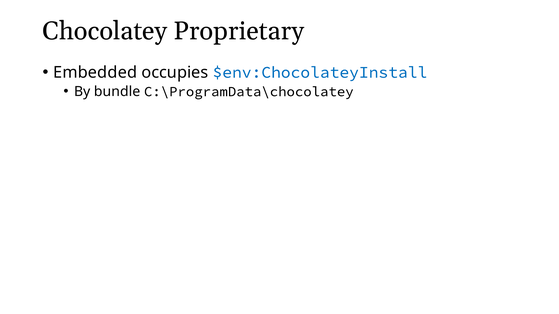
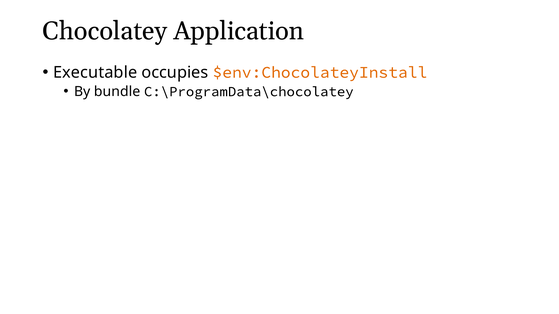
Proprietary: Proprietary -> Application (239, 31)
Embedded: Embedded -> Executable (95, 72)
$env:ChocolateyInstall colour: blue -> orange (320, 72)
